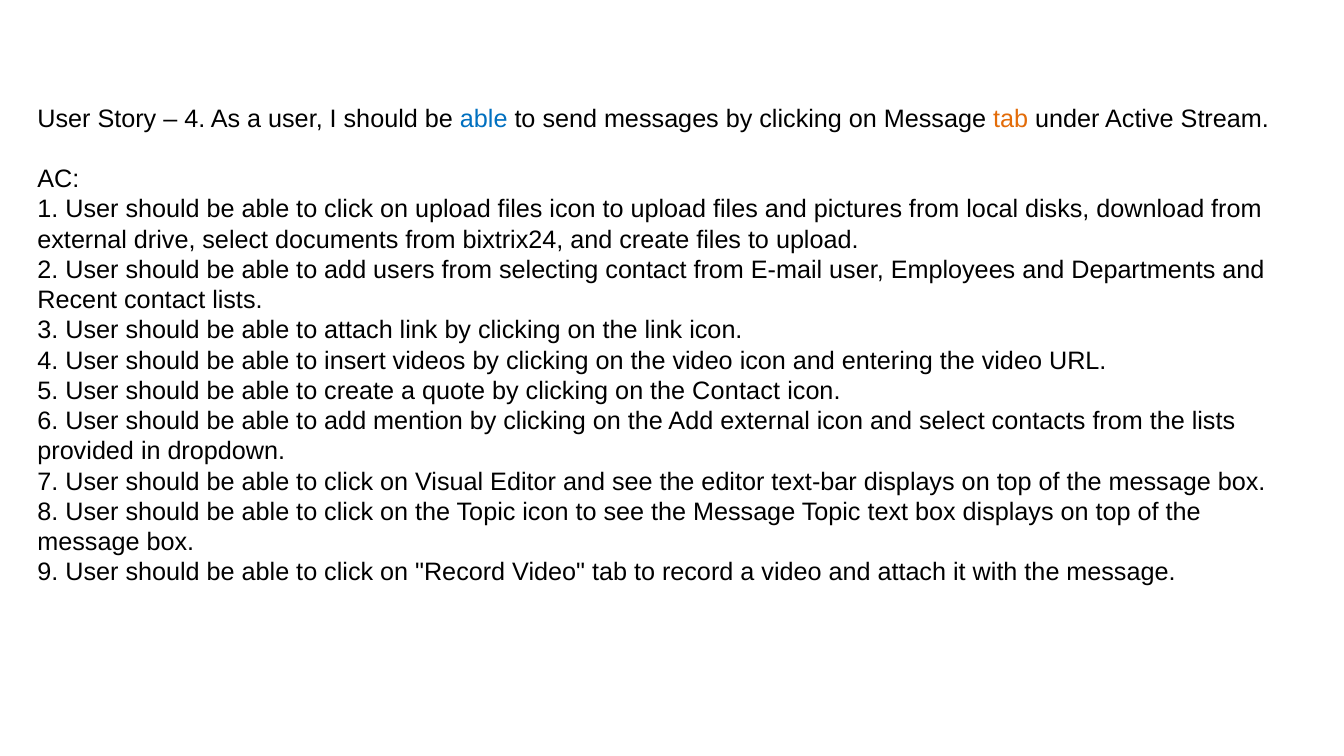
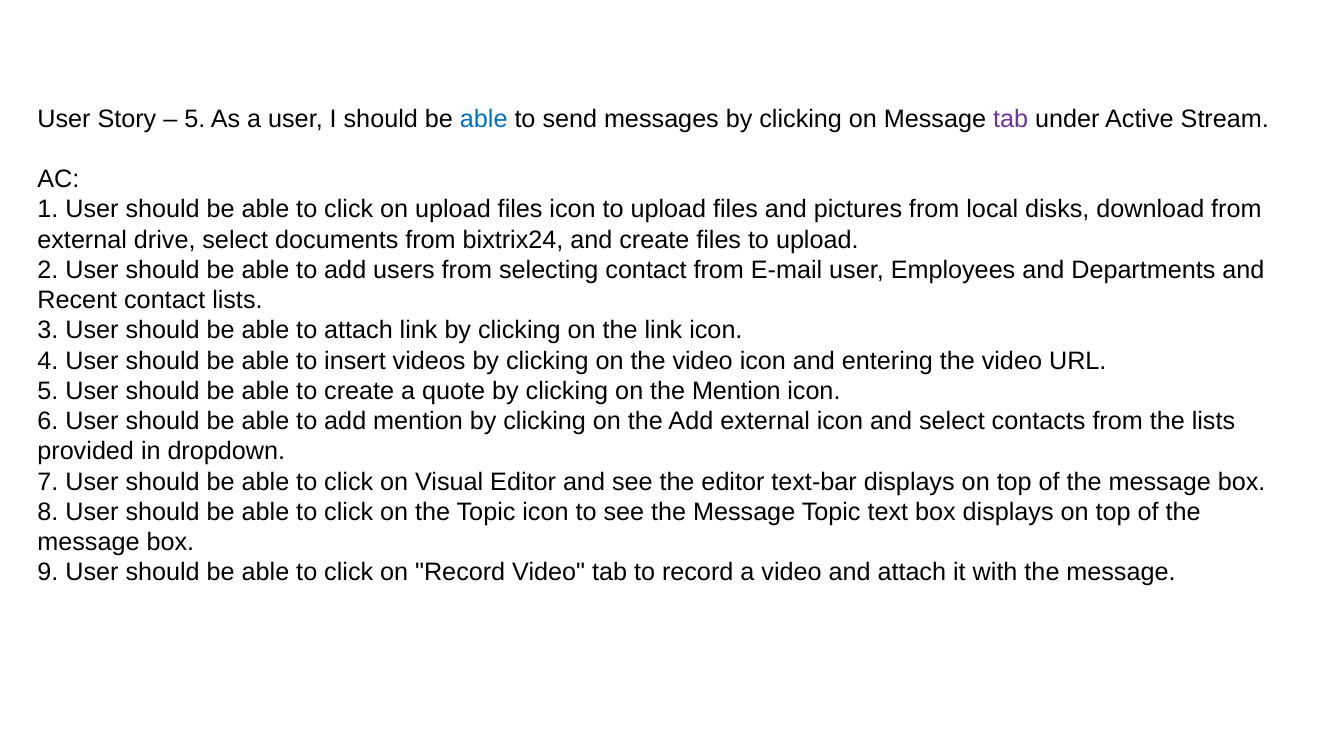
4: 4 -> 5 (195, 119)
tab colour: orange -> purple (1011, 119)
the Contact: Contact -> Mention (736, 391)
